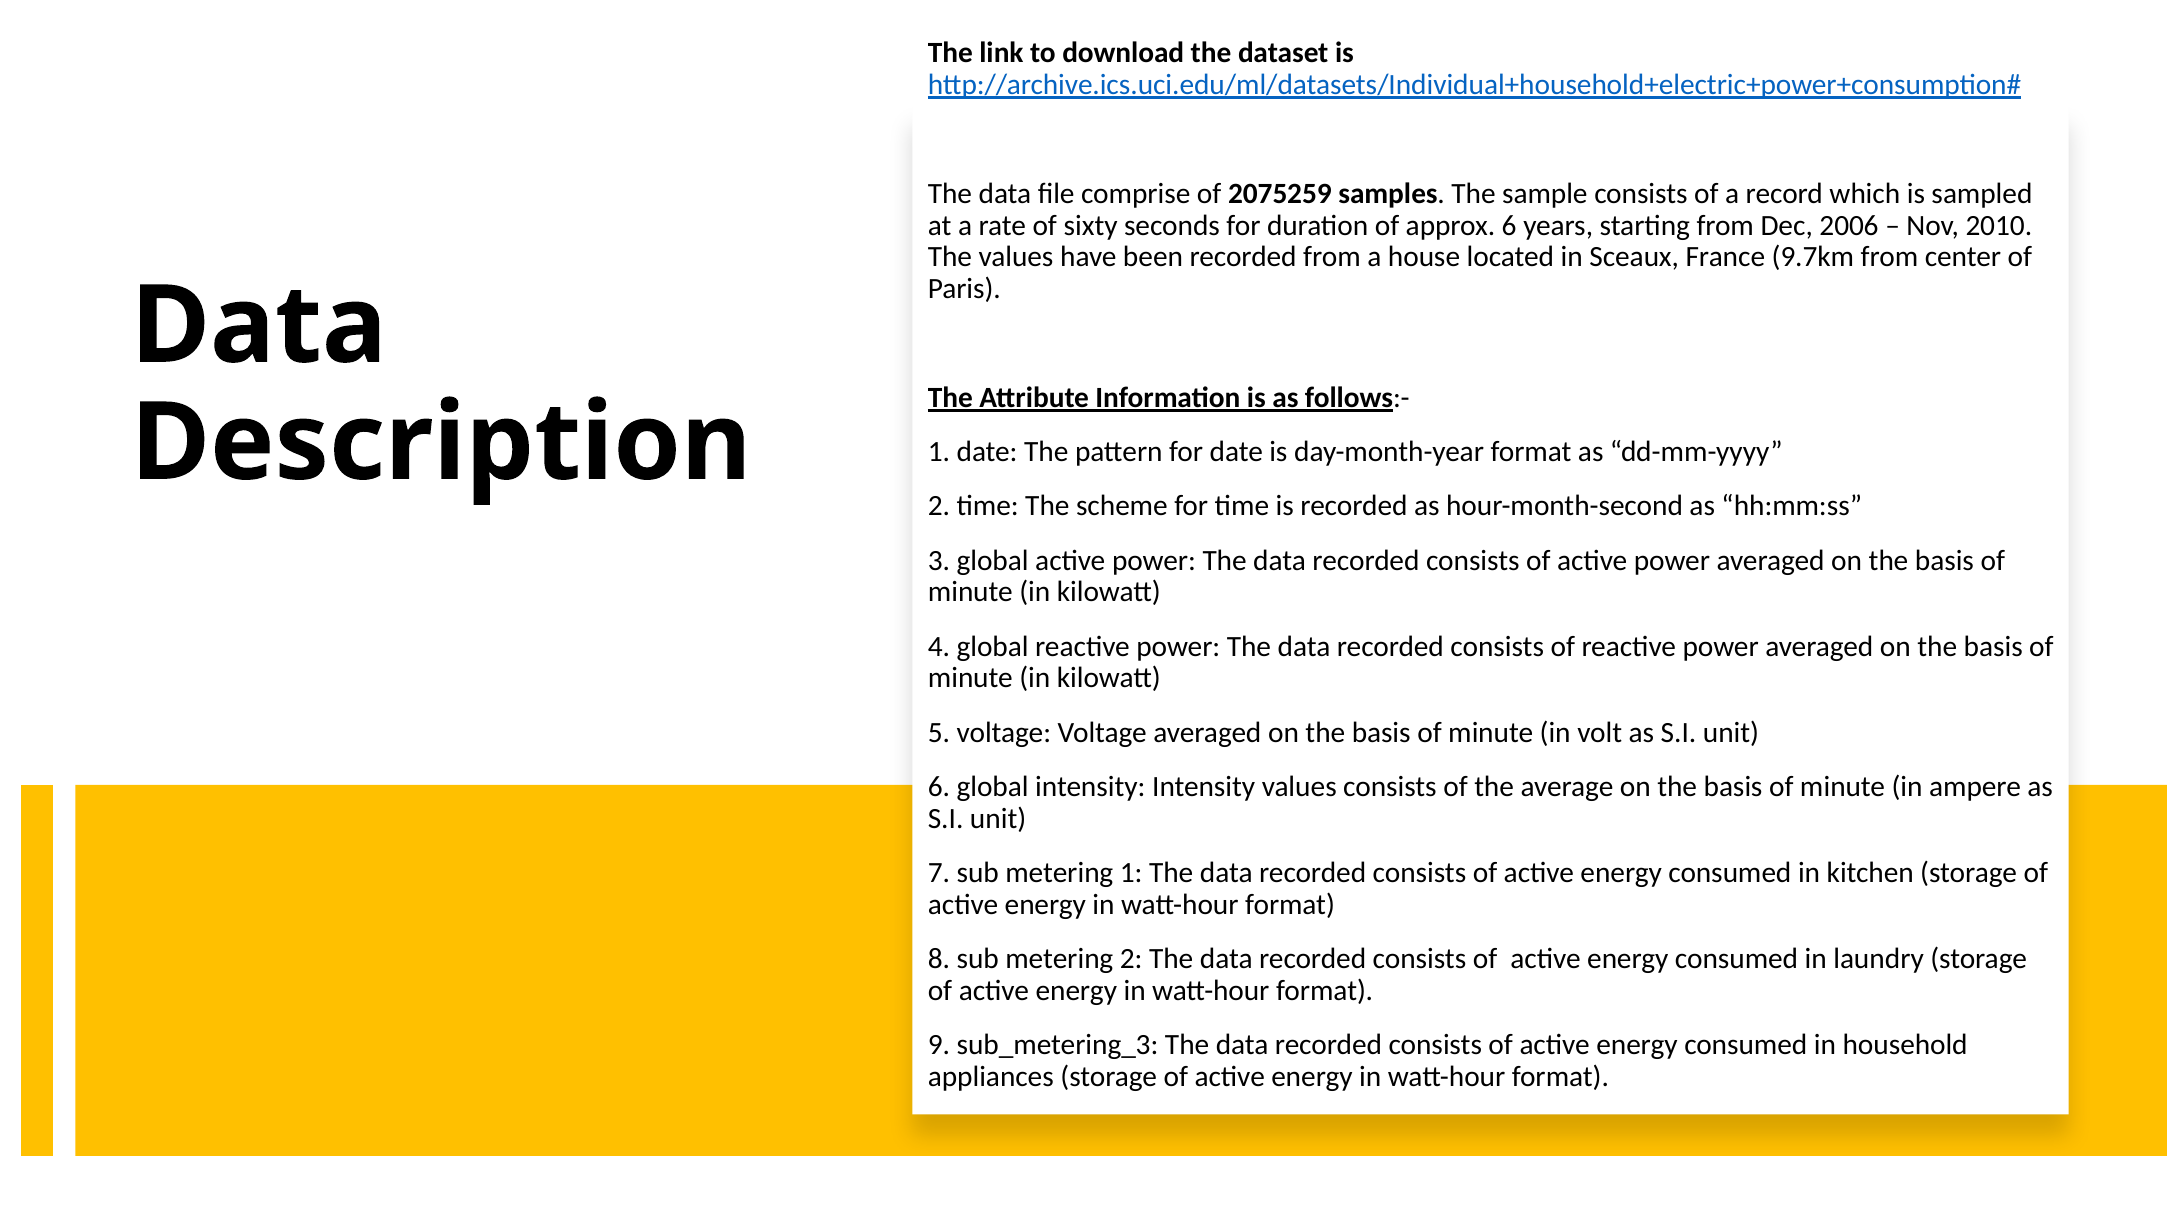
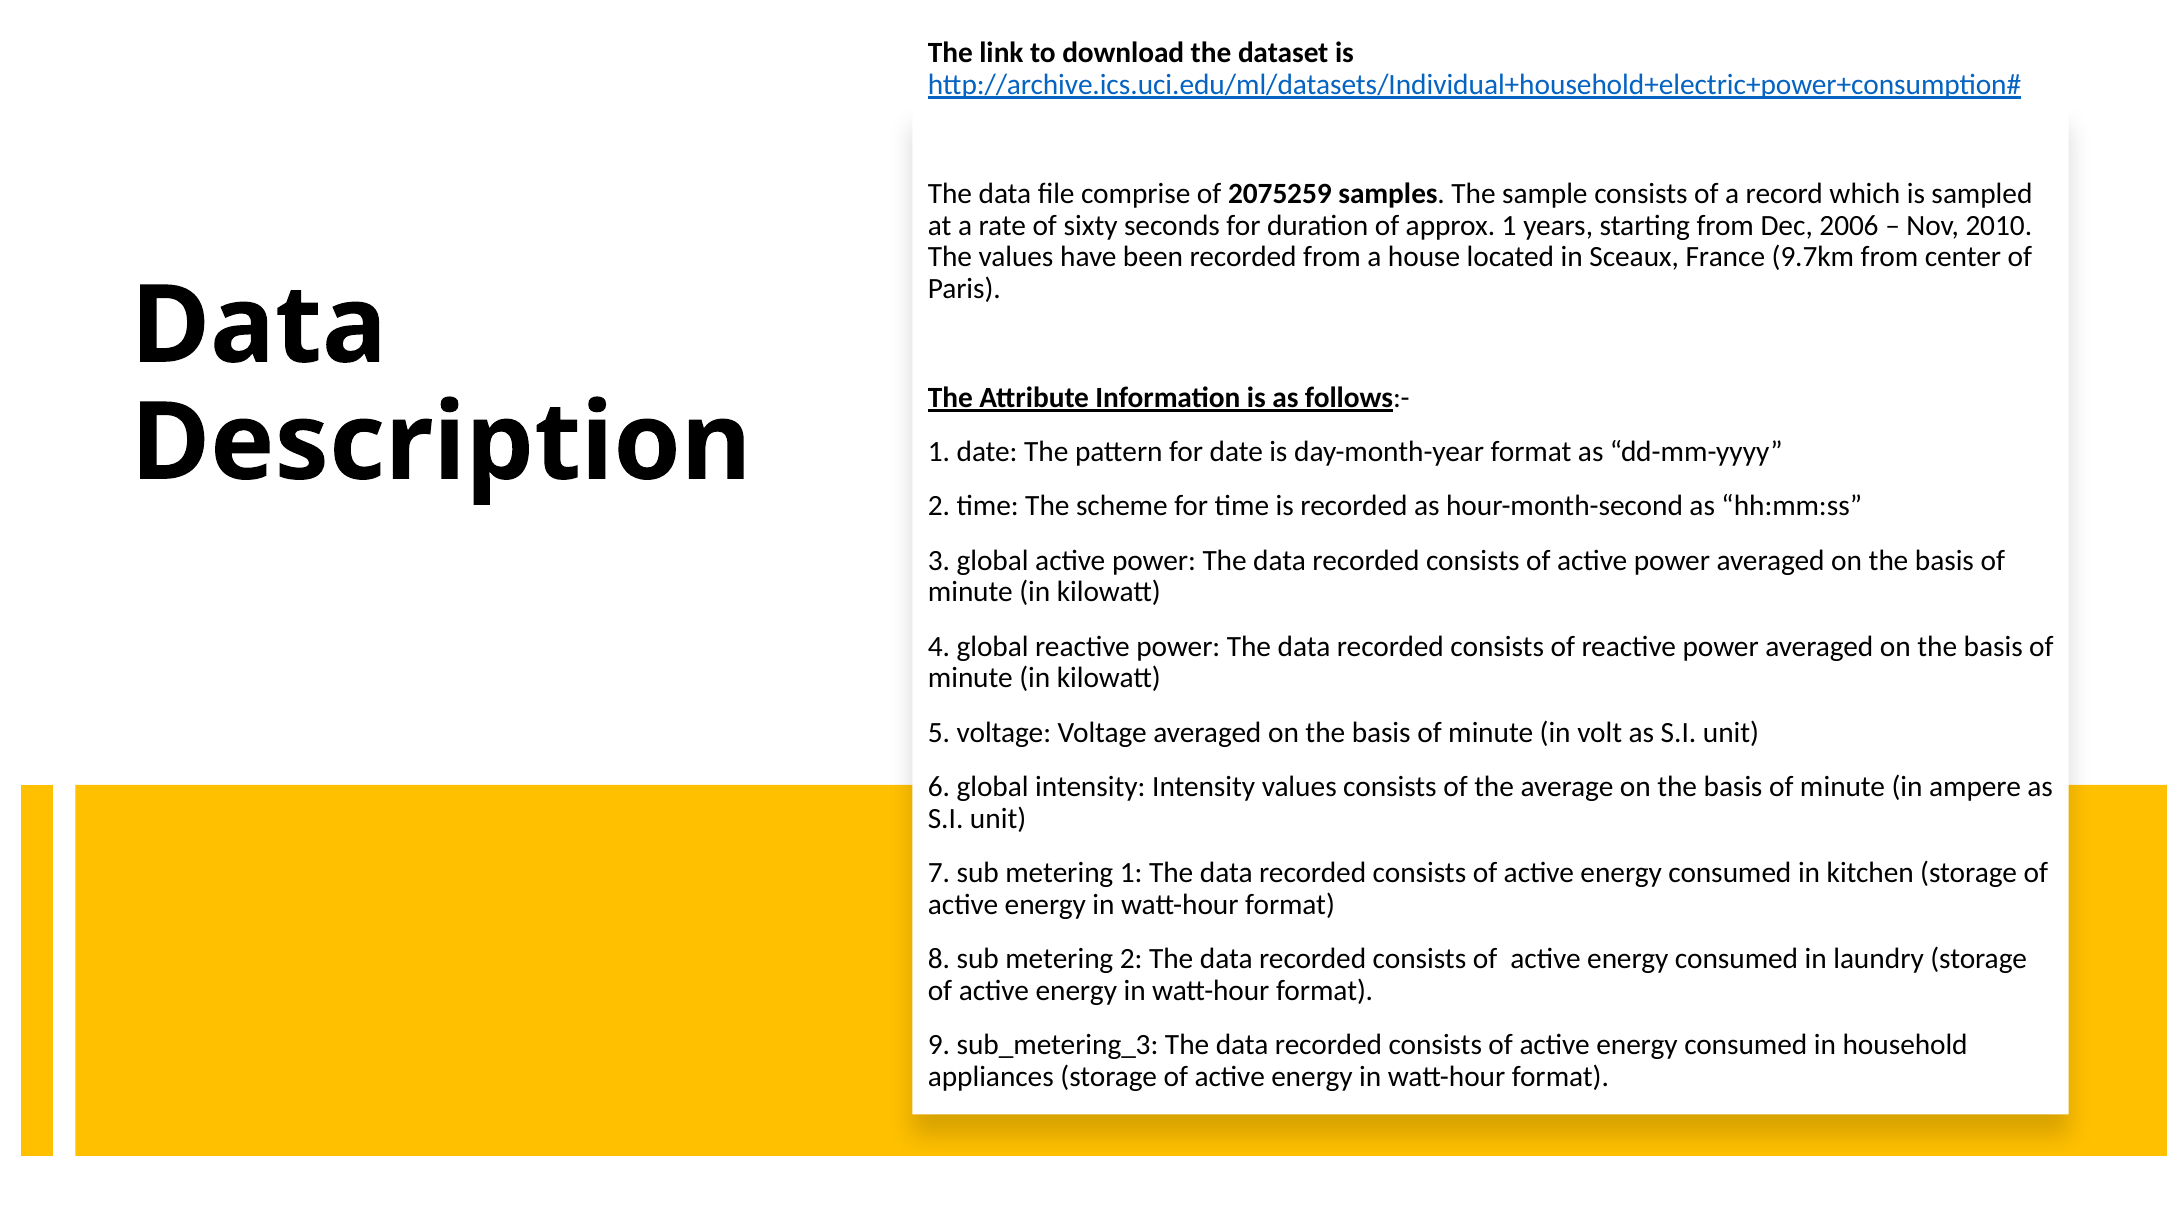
approx 6: 6 -> 1 (1509, 225)
